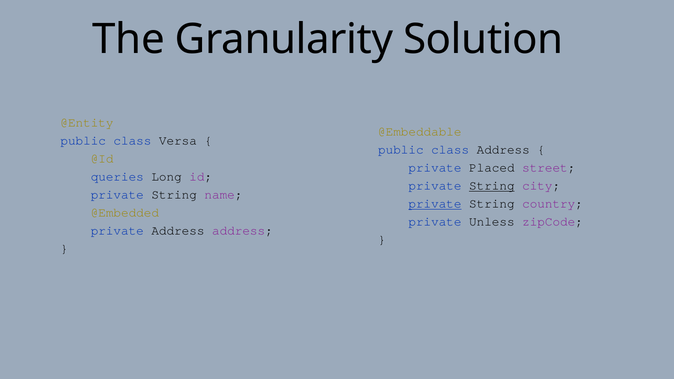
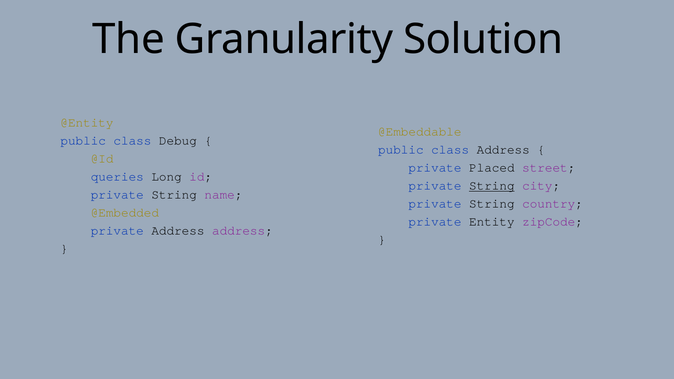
Versa: Versa -> Debug (178, 141)
private underline: present -> none (435, 204)
Unless: Unless -> Entity (492, 222)
